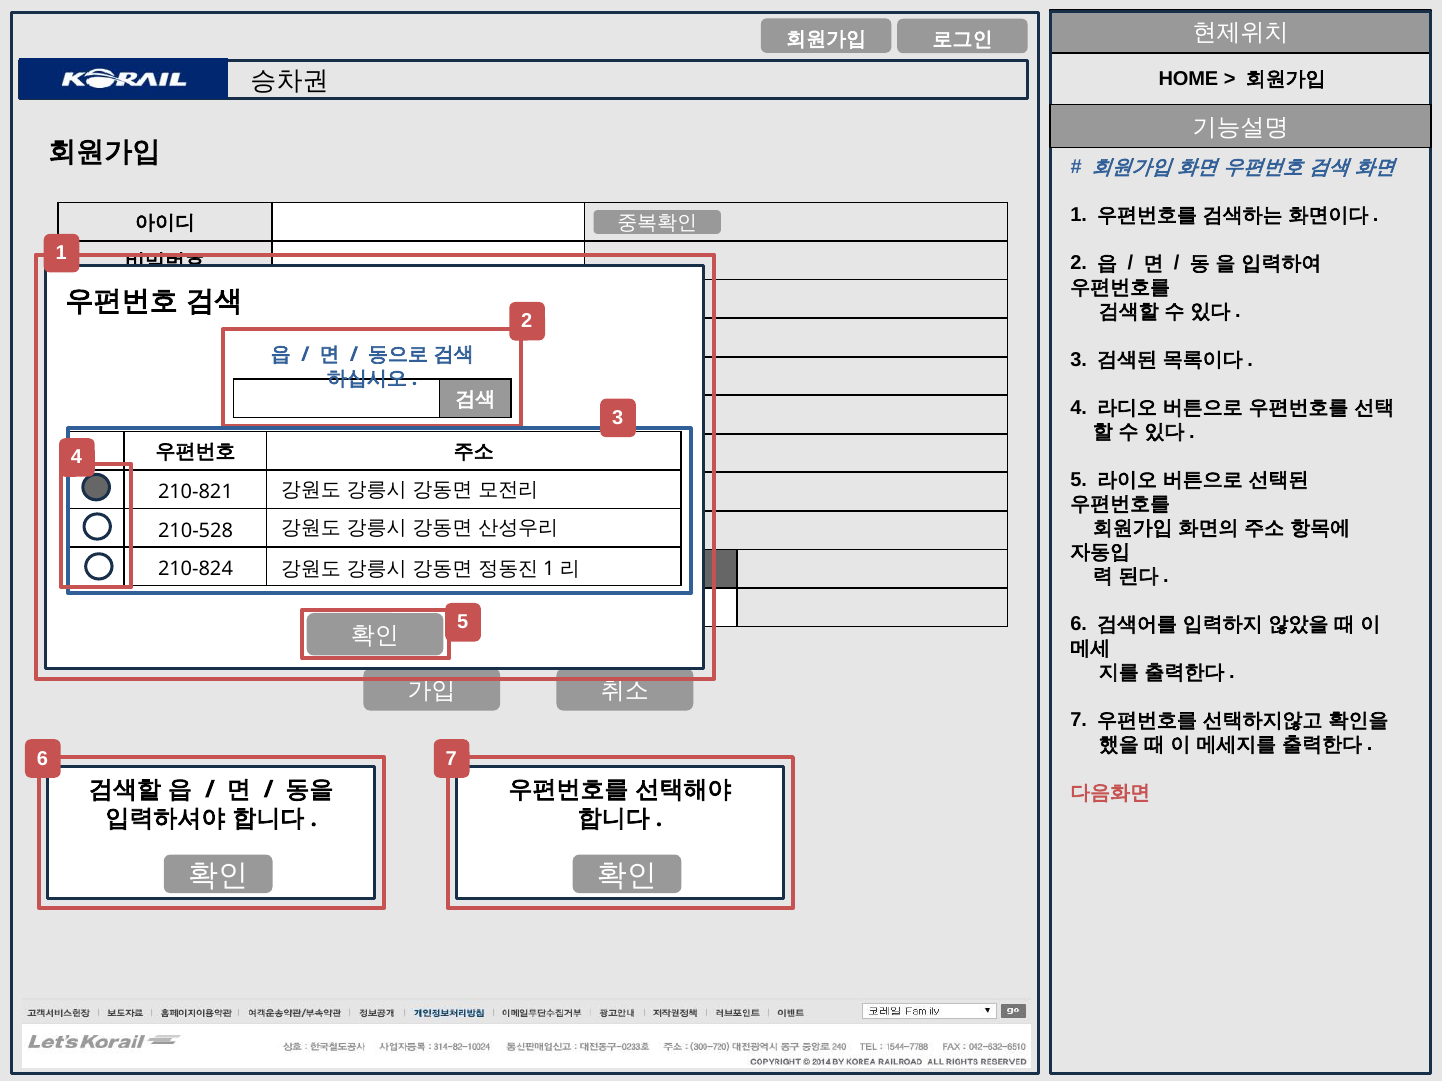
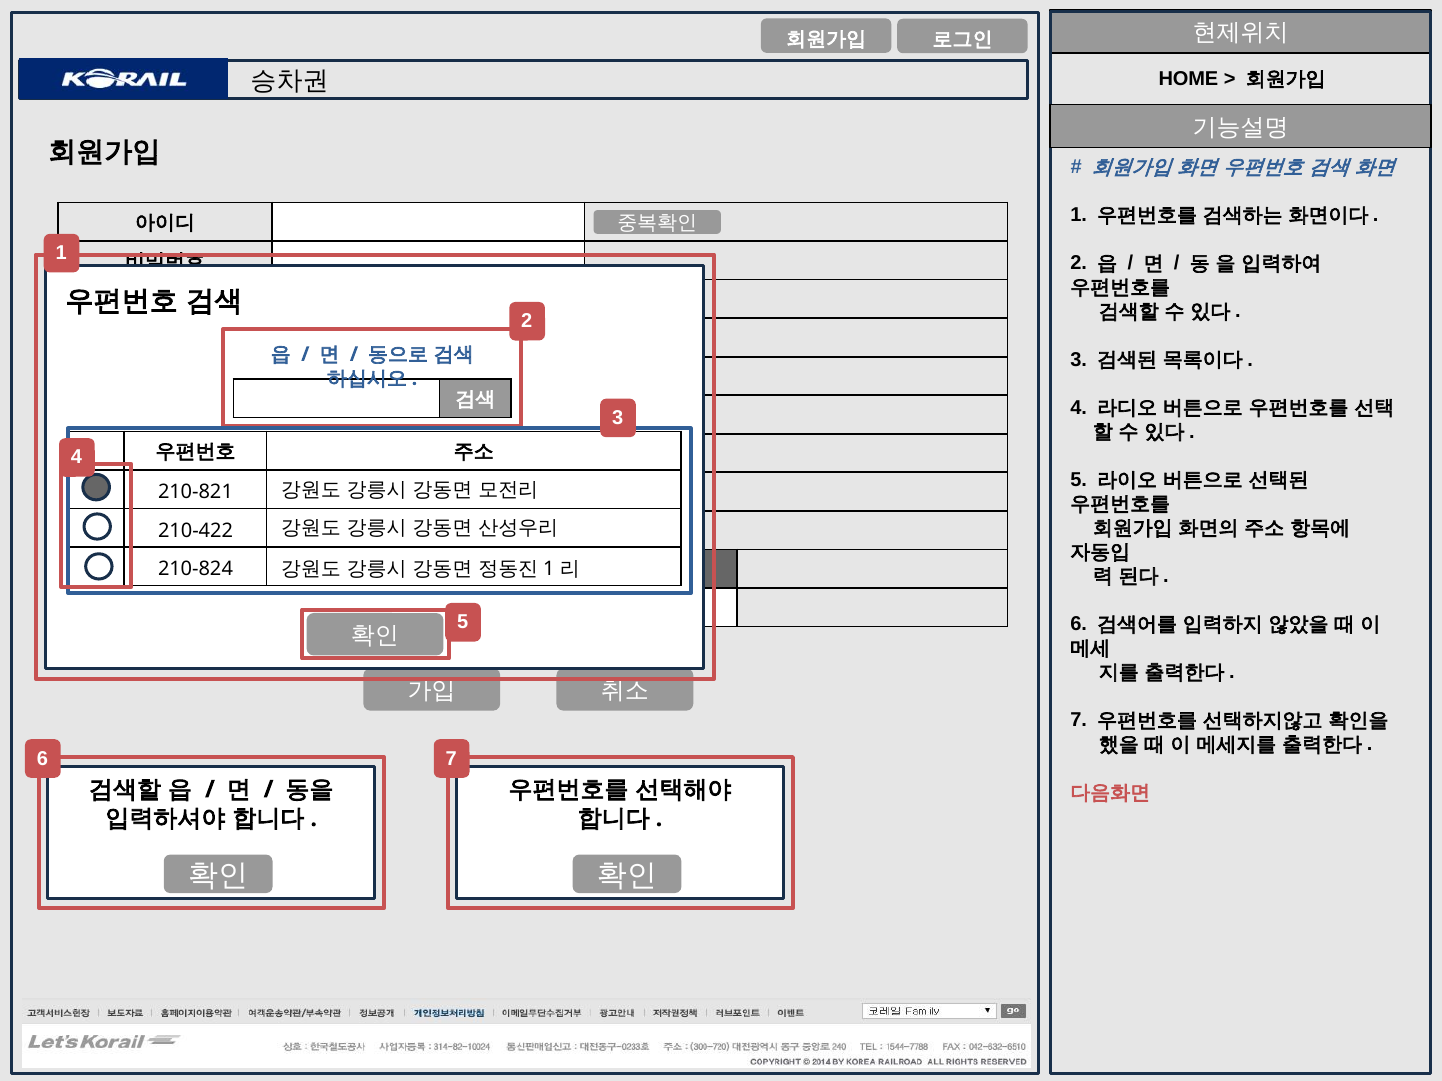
210-528: 210-528 -> 210-422 (196, 531)
